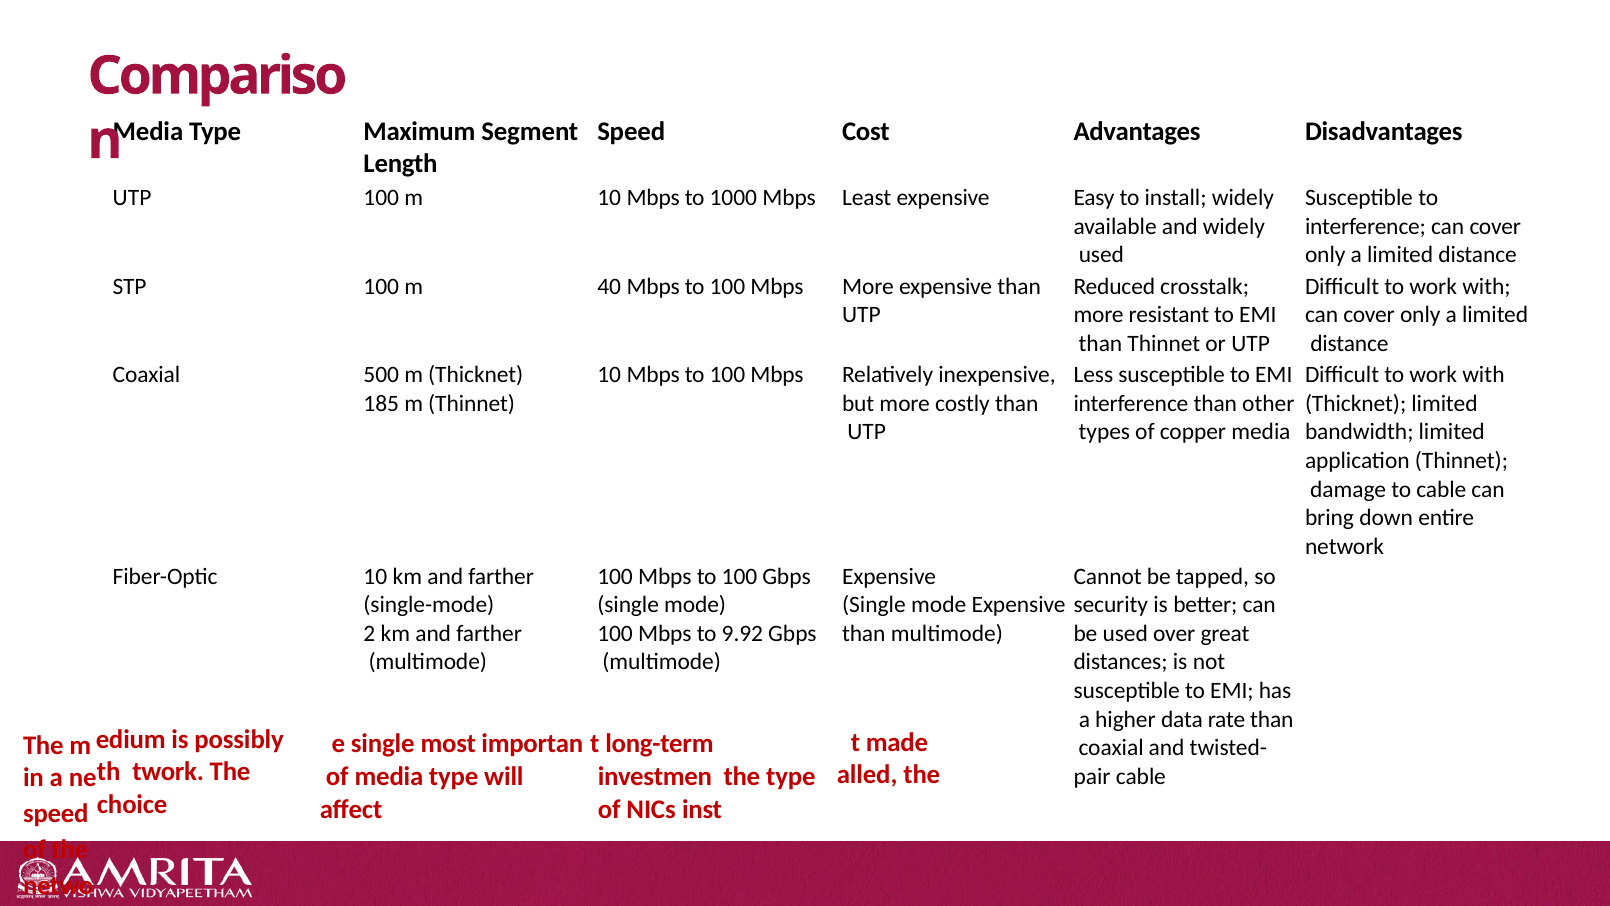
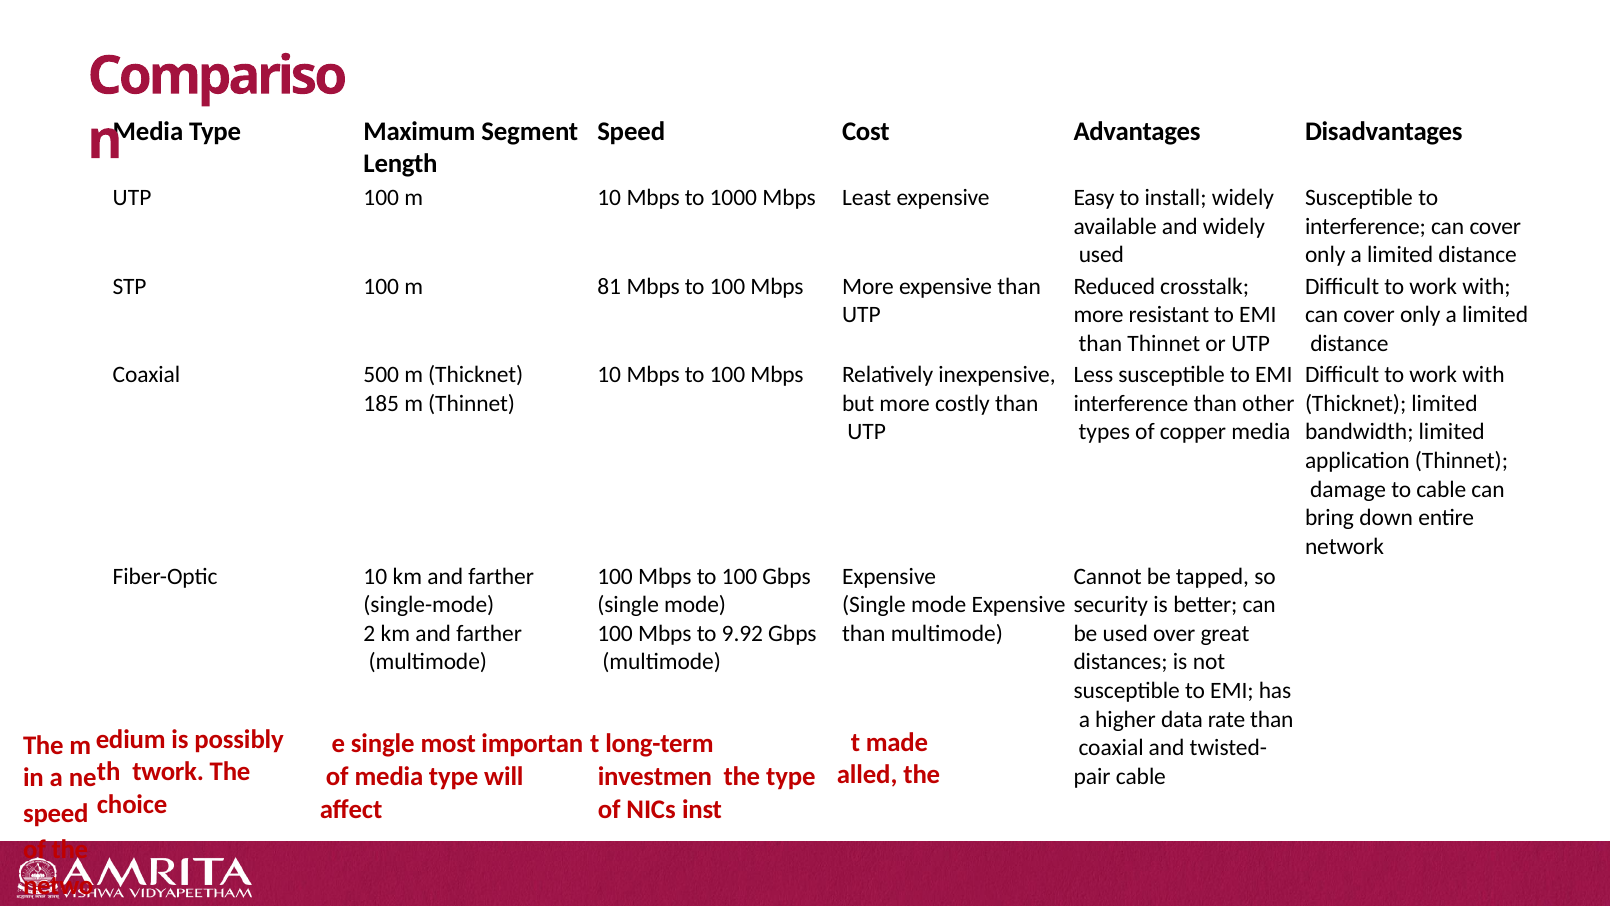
40: 40 -> 81 (609, 286)
